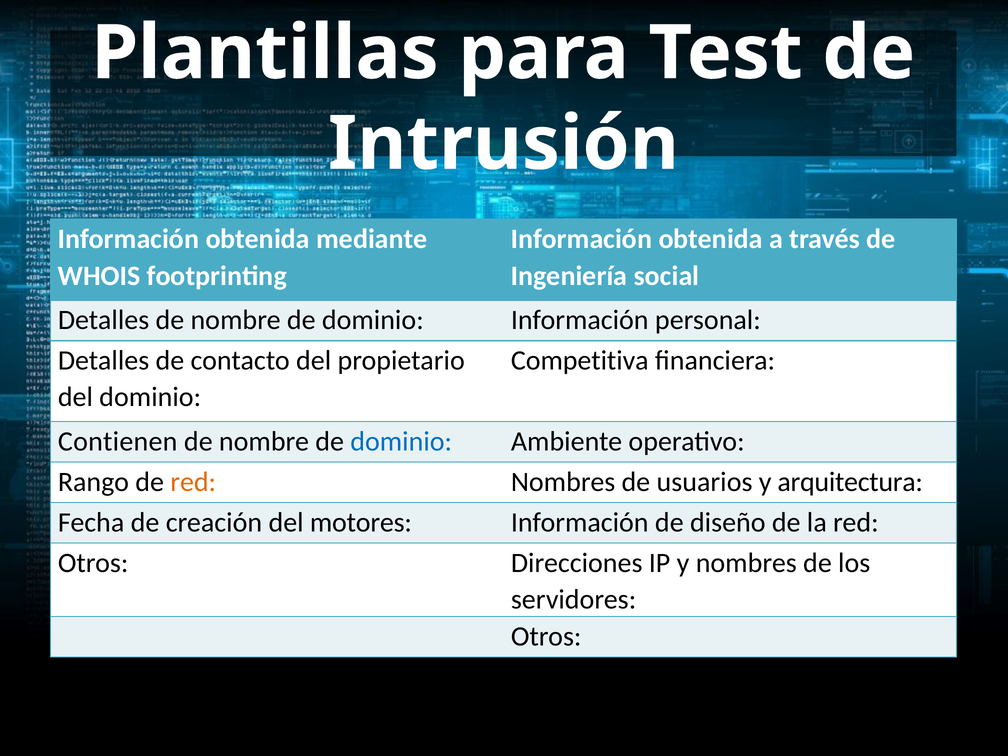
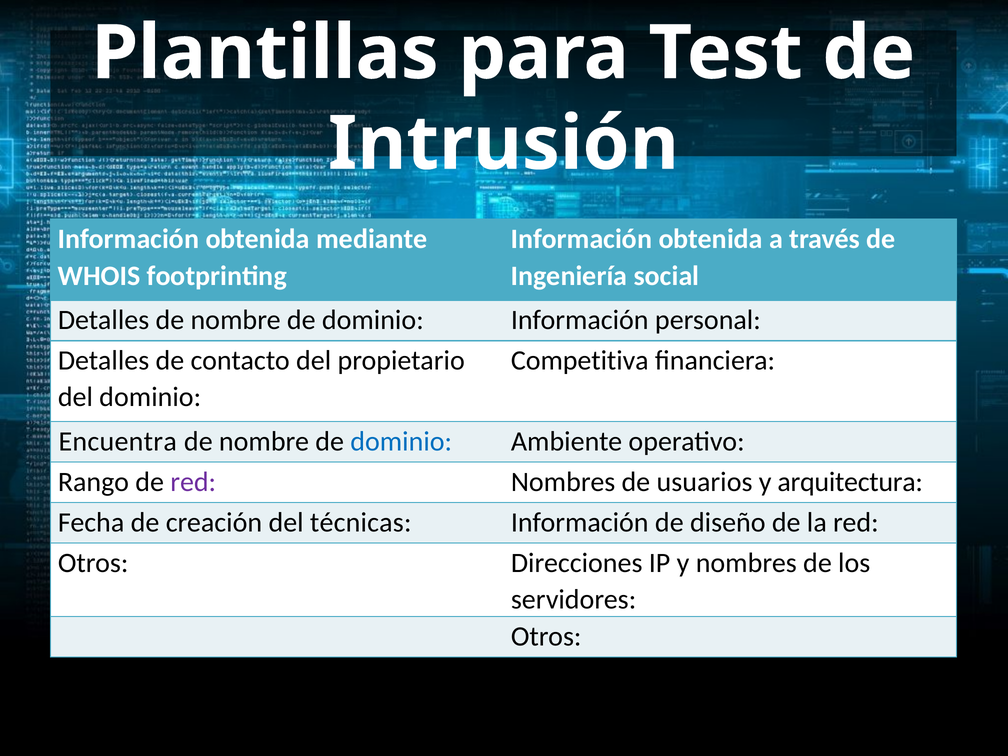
Contienen: Contienen -> Encuentra (118, 441)
red colour: orange -> purple (193, 482)
motores: motores -> técnicas (361, 522)
